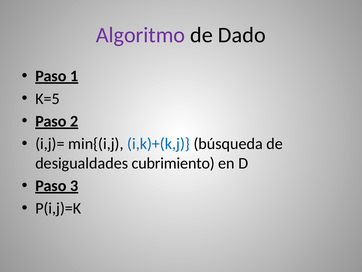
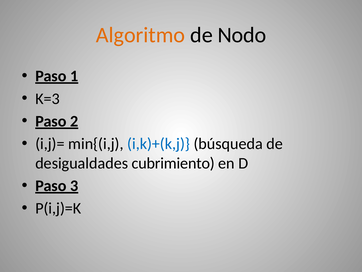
Algoritmo colour: purple -> orange (141, 35)
Dado: Dado -> Nodo (242, 35)
K=5: K=5 -> K=3 (48, 99)
